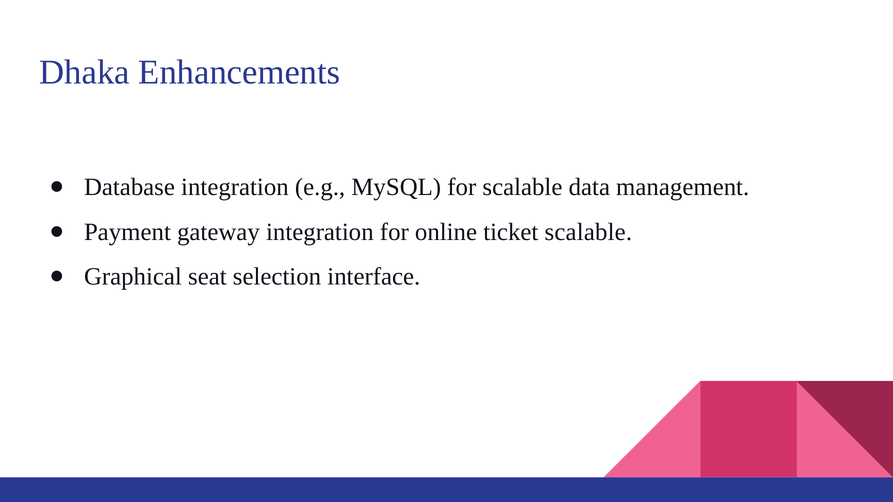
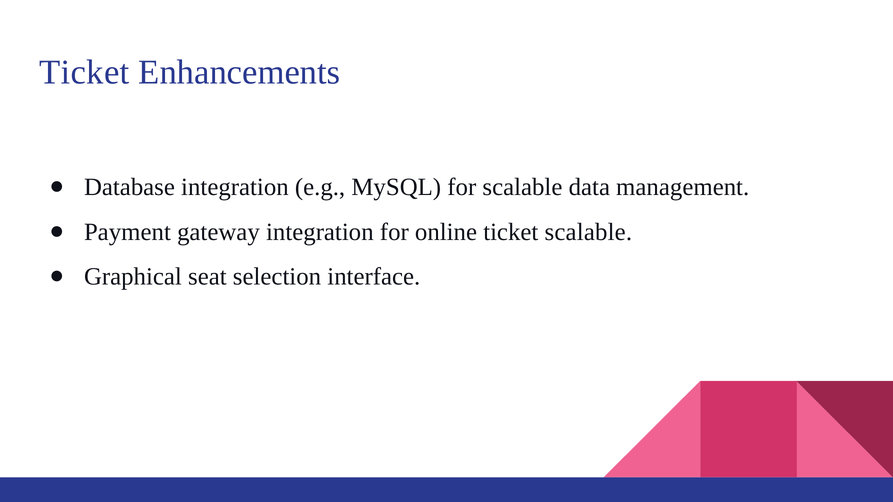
Dhaka: Dhaka -> Ticket (84, 72)
